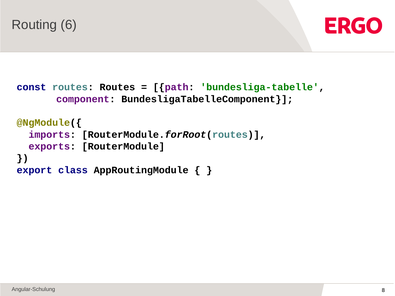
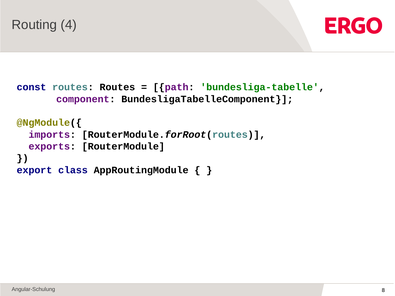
6: 6 -> 4 (69, 25)
